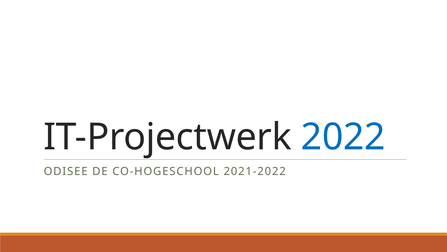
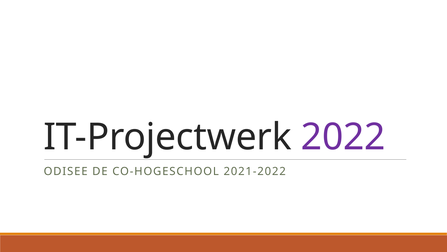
2022 colour: blue -> purple (343, 137)
